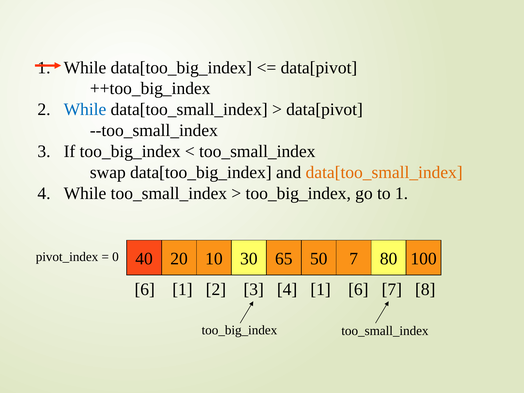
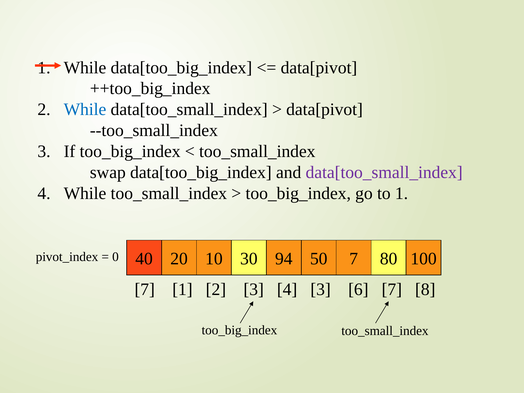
data[too_small_index colour: orange -> purple (384, 172)
65: 65 -> 94 (284, 259)
6: 6 -> 7 (145, 289)
4 1: 1 -> 3 (321, 289)
